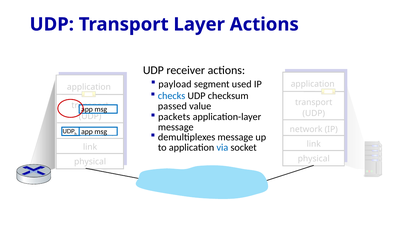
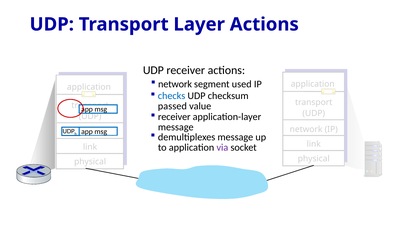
payload: payload -> network (175, 84)
packets: packets -> receiver (174, 117)
via colour: blue -> purple (222, 147)
